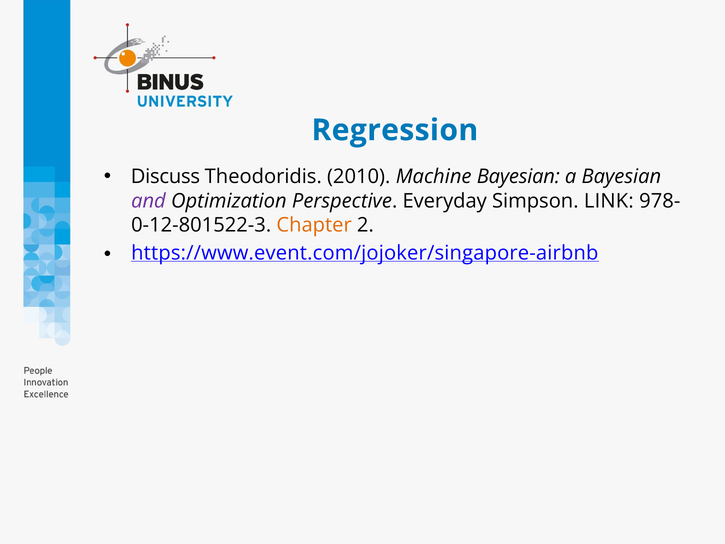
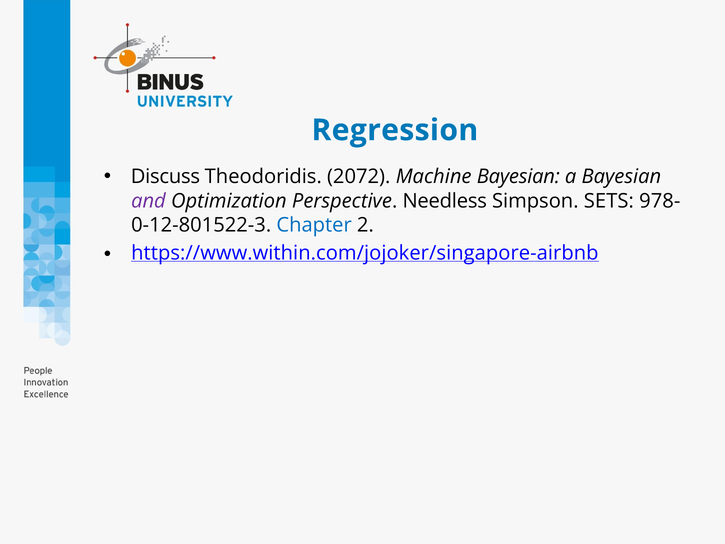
2010: 2010 -> 2072 (359, 177)
Everyday: Everyday -> Needless (445, 201)
LINK: LINK -> SETS (609, 201)
Chapter colour: orange -> blue (314, 225)
https://www.event.com/jojoker/singapore-airbnb: https://www.event.com/jojoker/singapore-airbnb -> https://www.within.com/jojoker/singapore-airbnb (365, 253)
